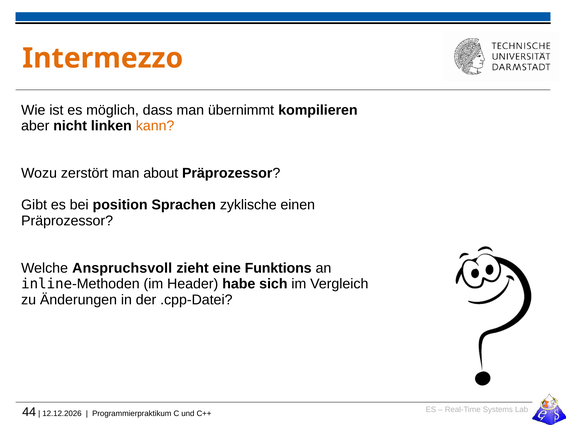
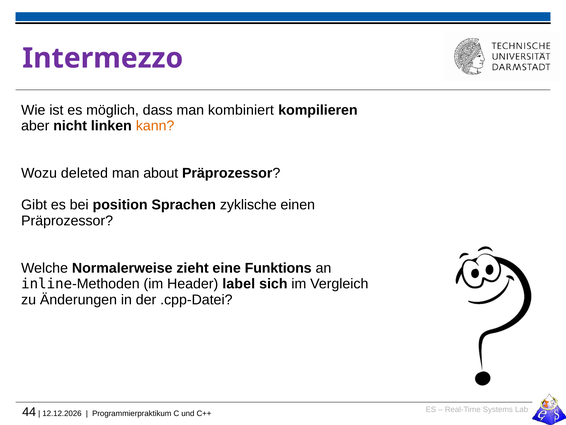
Intermezzo colour: orange -> purple (103, 58)
übernimmt: übernimmt -> kombiniert (241, 110)
zerstört: zerstört -> deleted (84, 173)
Anspruchsvoll: Anspruchsvoll -> Normalerweise (122, 268)
habe: habe -> label (239, 284)
